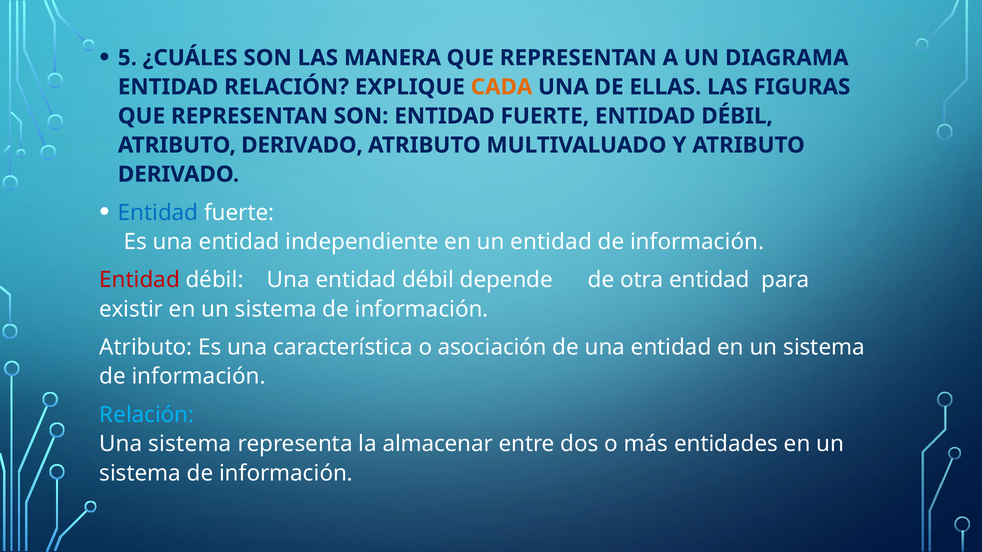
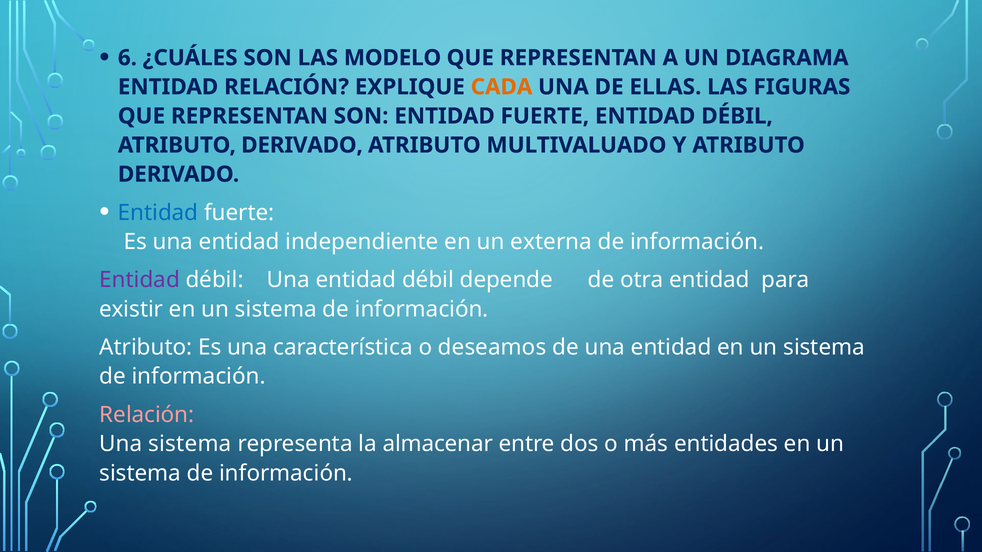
5: 5 -> 6 (127, 58)
MANERA: MANERA -> MODELO (393, 58)
un entidad: entidad -> externa (551, 242)
Entidad colour: red -> purple (140, 280)
asociación: asociación -> deseamos (492, 348)
Relación colour: light blue -> pink (147, 415)
